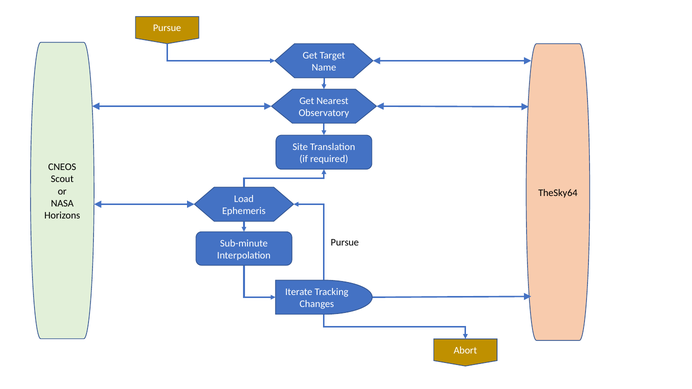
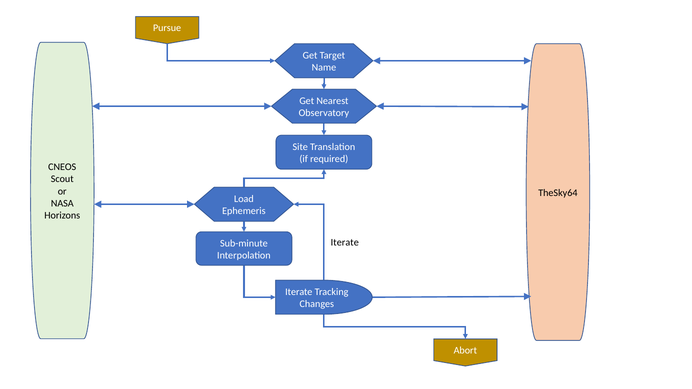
Pursue: Pursue -> Iterate (345, 242)
